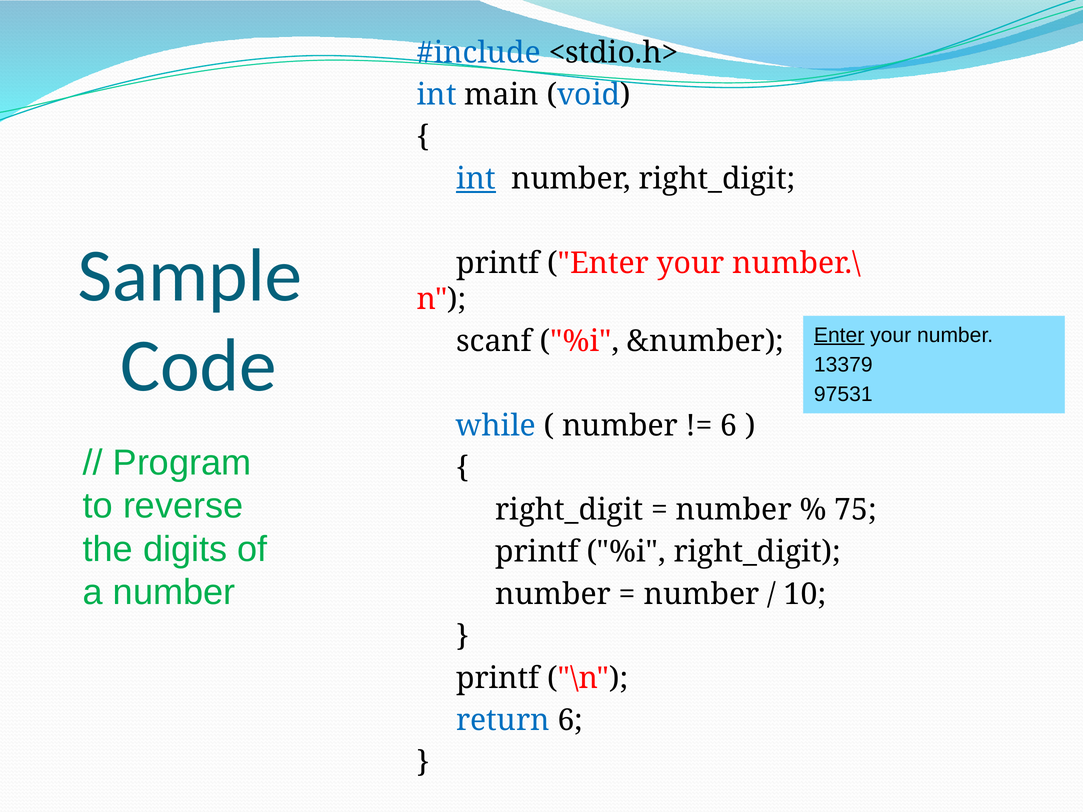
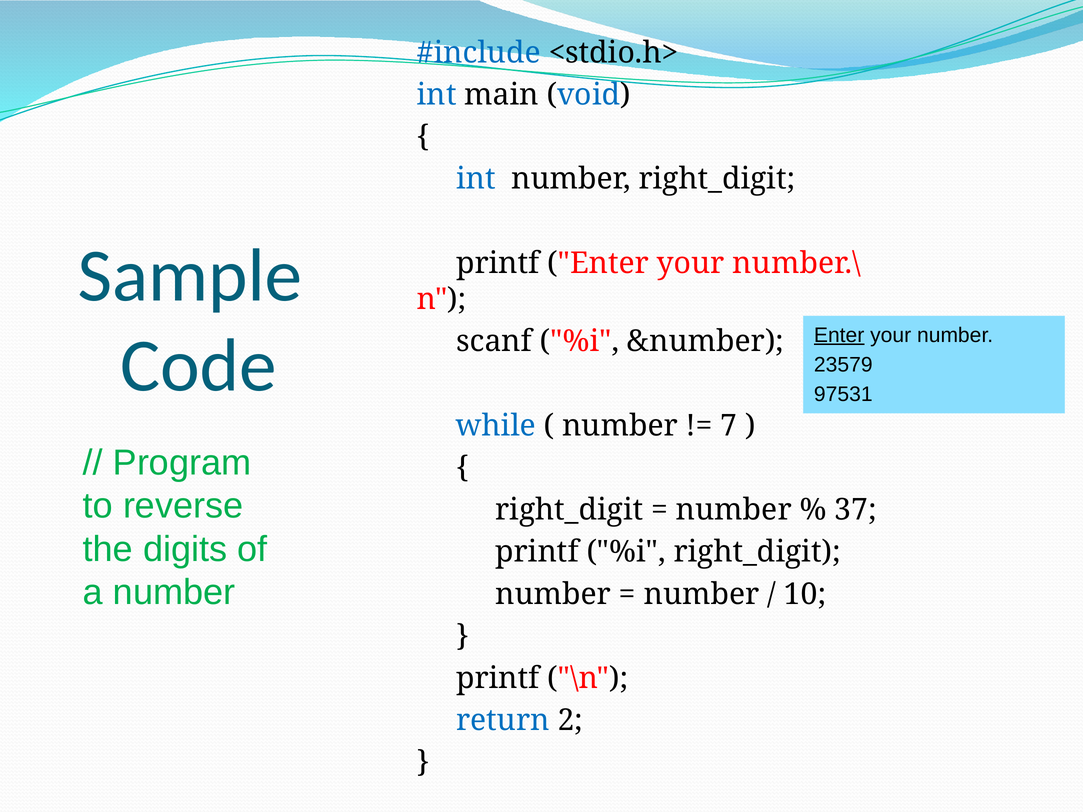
int underline: present -> none (476, 179)
13379: 13379 -> 23579 (843, 365)
6: 6 -> 7 (729, 426)
75: 75 -> 37 (856, 510)
return 6: 6 -> 2 (570, 721)
